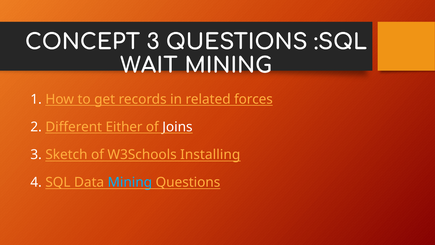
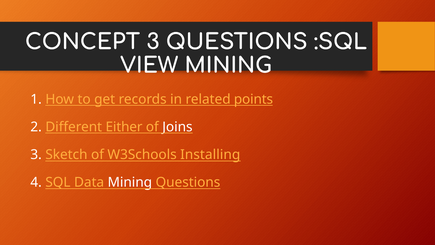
WAIT: WAIT -> VIEW (149, 65)
forces: forces -> points (253, 99)
Mining colour: light blue -> white (130, 182)
